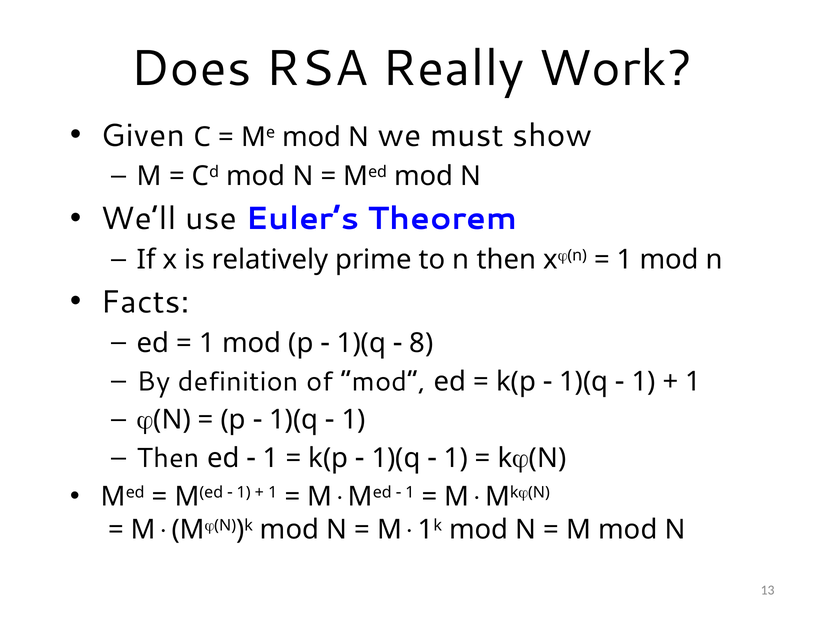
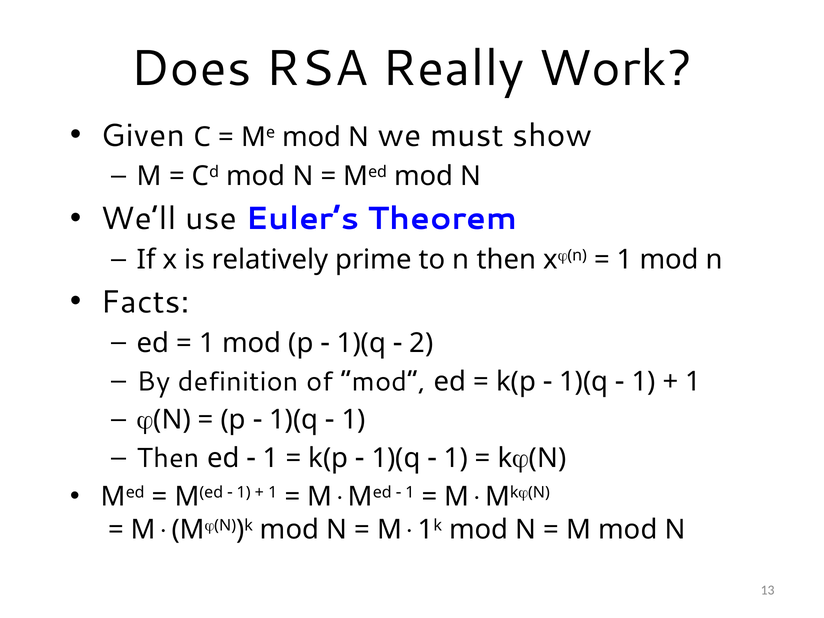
8: 8 -> 2 (421, 343)
